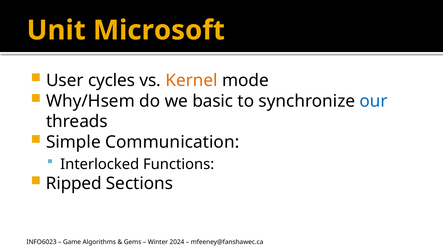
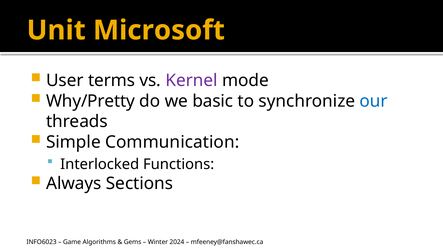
cycles: cycles -> terms (112, 80)
Kernel colour: orange -> purple (191, 80)
Why/Hsem: Why/Hsem -> Why/Pretty (91, 101)
Ripped: Ripped -> Always (74, 184)
